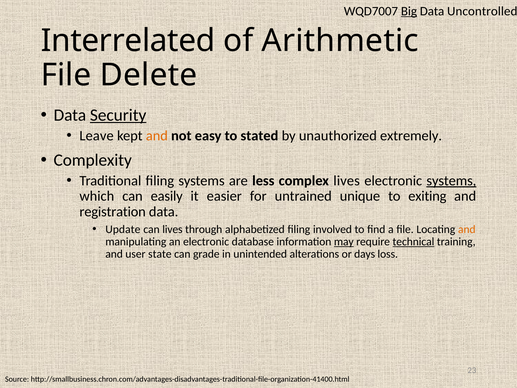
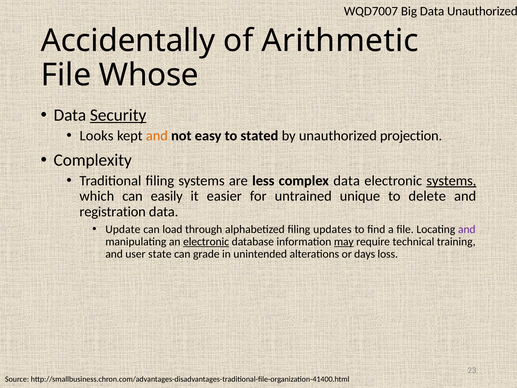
Big underline: present -> none (409, 11)
Data Uncontrolled: Uncontrolled -> Unauthorized (482, 11)
Interrelated: Interrelated -> Accidentally (128, 41)
Delete: Delete -> Whose (149, 75)
Leave: Leave -> Looks (97, 136)
extremely: extremely -> projection (411, 136)
complex lives: lives -> data (347, 181)
exiting: exiting -> delete (427, 196)
can lives: lives -> load (172, 229)
involved: involved -> updates (332, 229)
and colour: orange -> purple (467, 229)
electronic underline: none -> present (206, 242)
technical underline: present -> none (413, 242)
